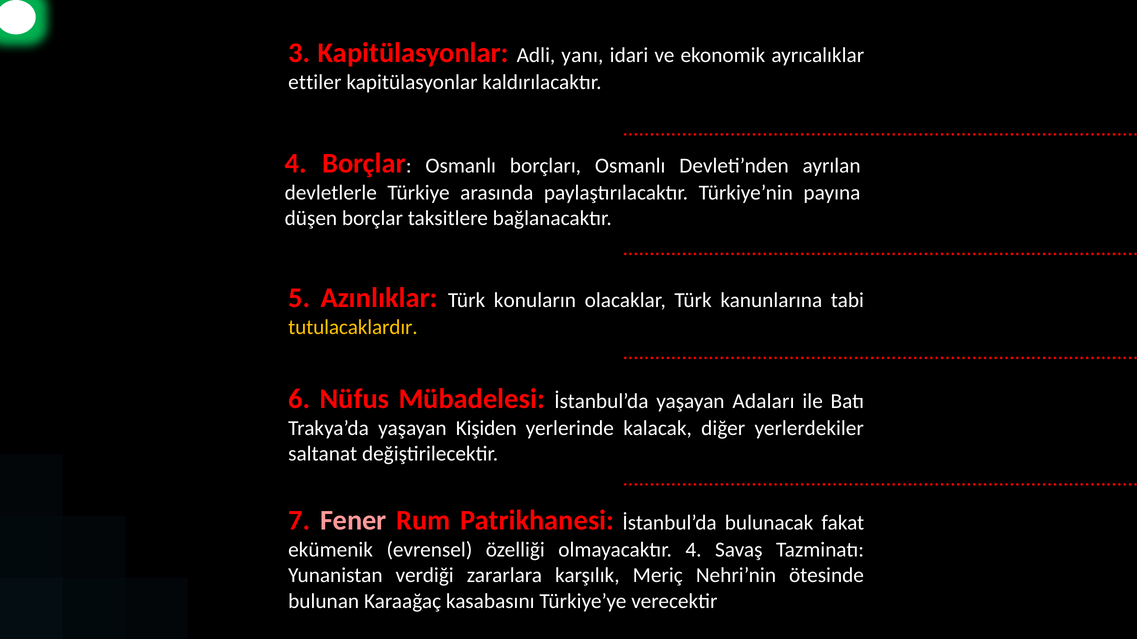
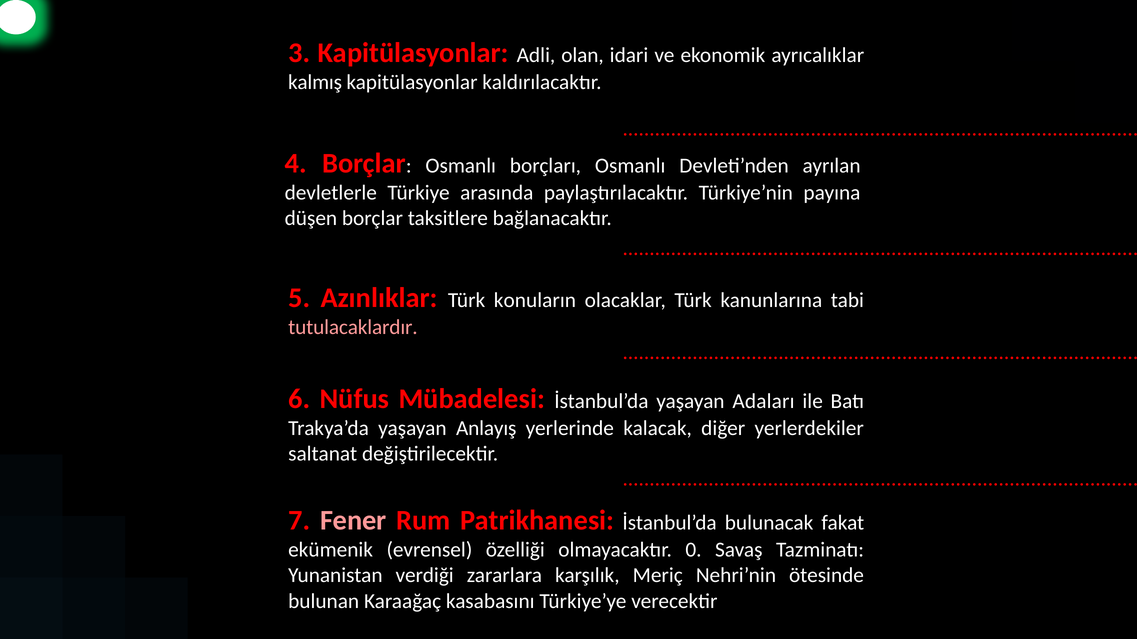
yanı: yanı -> olan (583, 55)
ettiler: ettiler -> kalmış (315, 82)
tutulacaklardır colour: yellow -> pink (353, 328)
Kişiden: Kişiden -> Anlayış (486, 428)
olmayacaktır 4: 4 -> 0 (694, 550)
